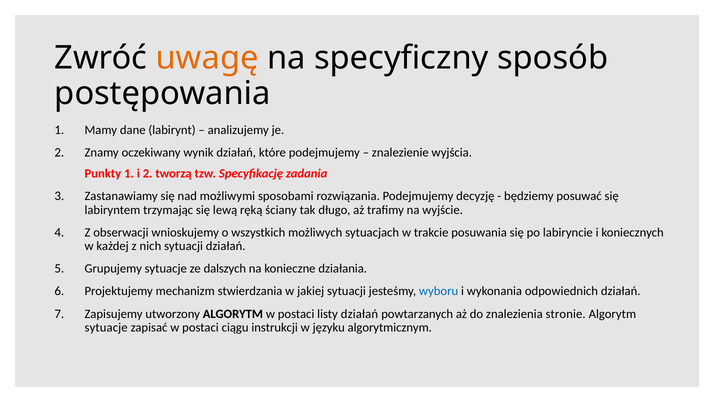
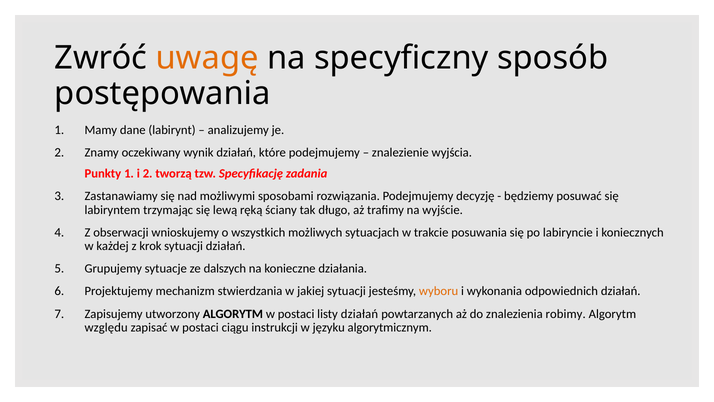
nich: nich -> krok (151, 246)
wyboru colour: blue -> orange (439, 291)
stronie: stronie -> robimy (566, 314)
sytuacje: sytuacje -> względu (106, 327)
